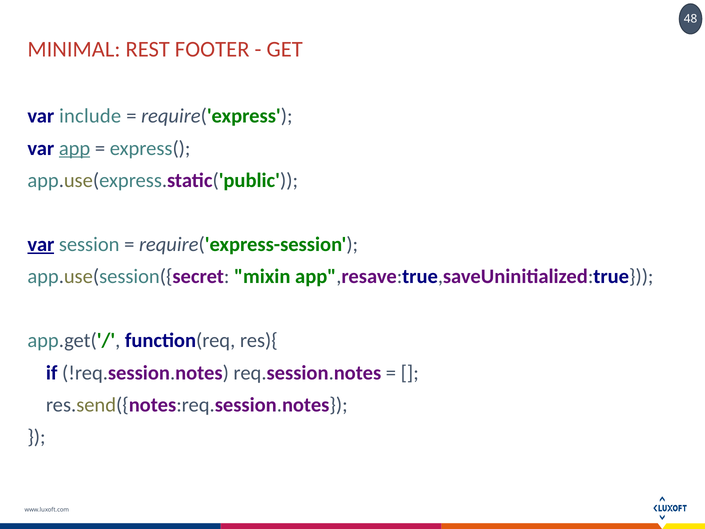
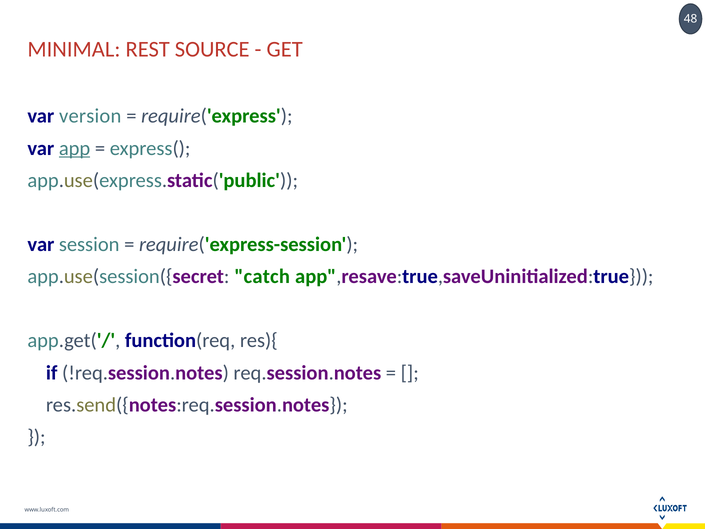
FOOTER: FOOTER -> SOURCE (212, 49)
include: include -> version (90, 116)
var underline: present -> none (41, 244)
mixin: mixin -> catch (262, 276)
